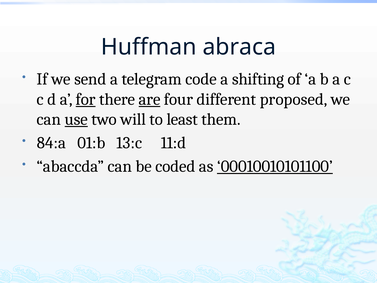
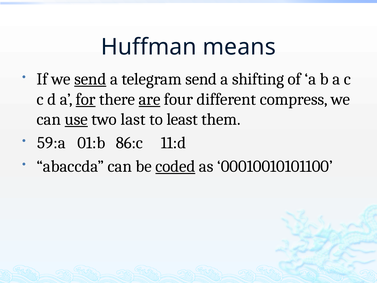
abraca: abraca -> means (239, 47)
send underline: none -> present (90, 79)
telegram code: code -> send (201, 79)
proposed: proposed -> compress (294, 99)
will: will -> last (133, 119)
84:a: 84:a -> 59:a (51, 143)
13:c: 13:c -> 86:c (129, 143)
coded underline: none -> present (175, 166)
00010010101100 underline: present -> none (275, 166)
